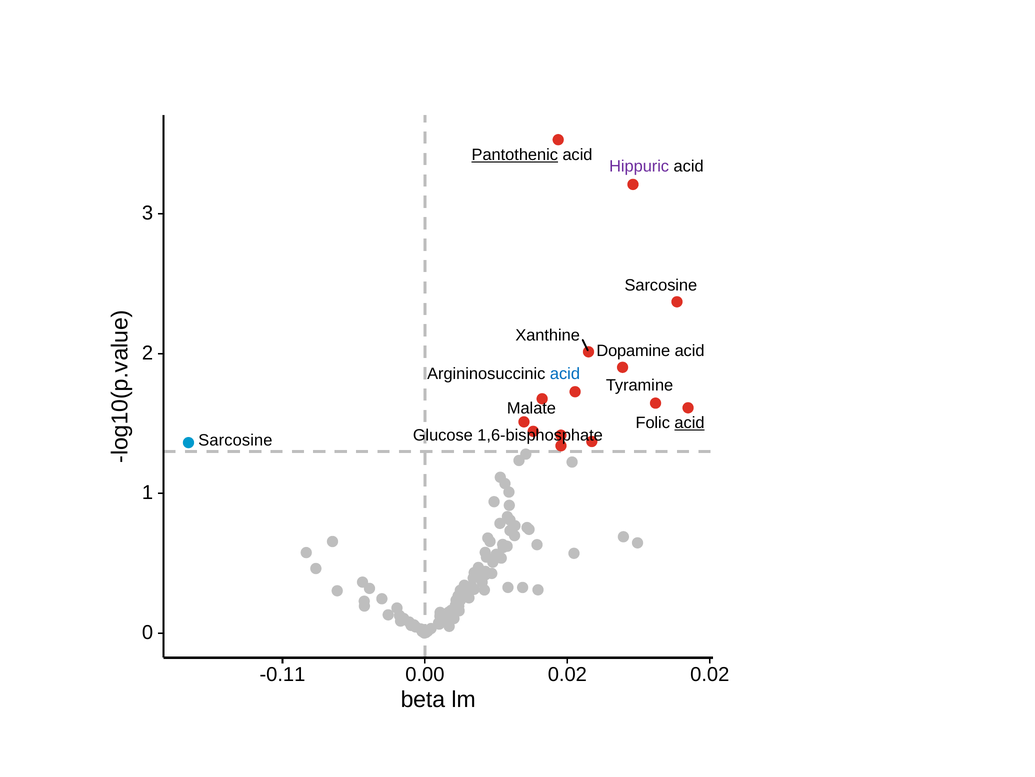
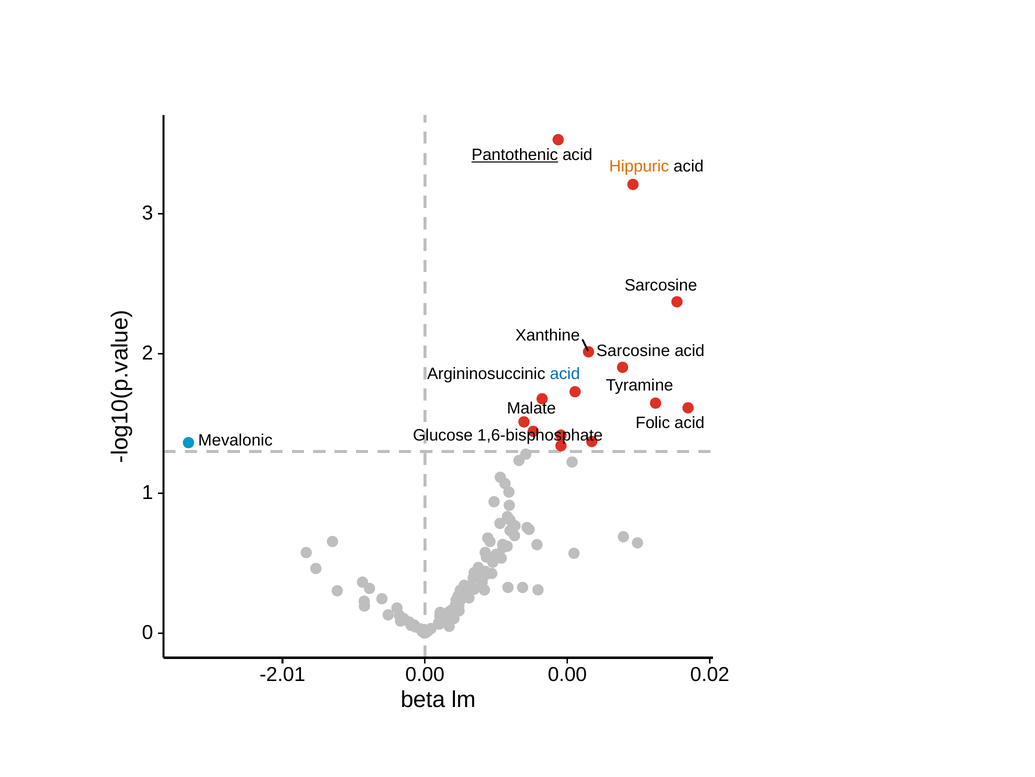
Hippuric colour: purple -> orange (639, 166)
Dopamine: Dopamine -> Sarcosine (633, 351)
acid underline: present -> none (689, 423)
Sarcosine: Sarcosine -> Mevalonic (235, 440)
-0.11: -0.11 -> -2.01 (282, 674)
0.00 0.02: 0.02 -> 0.00 (567, 674)
